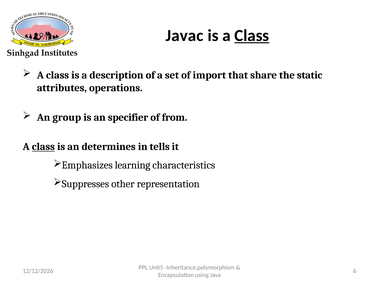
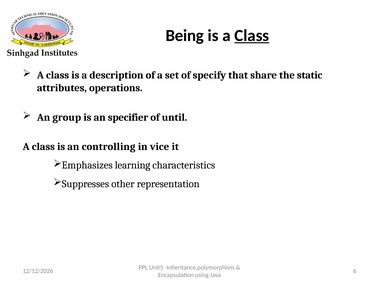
Javac: Javac -> Being (185, 36)
import: import -> specify (209, 75)
from: from -> until (175, 117)
class underline: present -> none (43, 147)
determines: determines -> controlling (109, 147)
tells: tells -> vice (160, 147)
